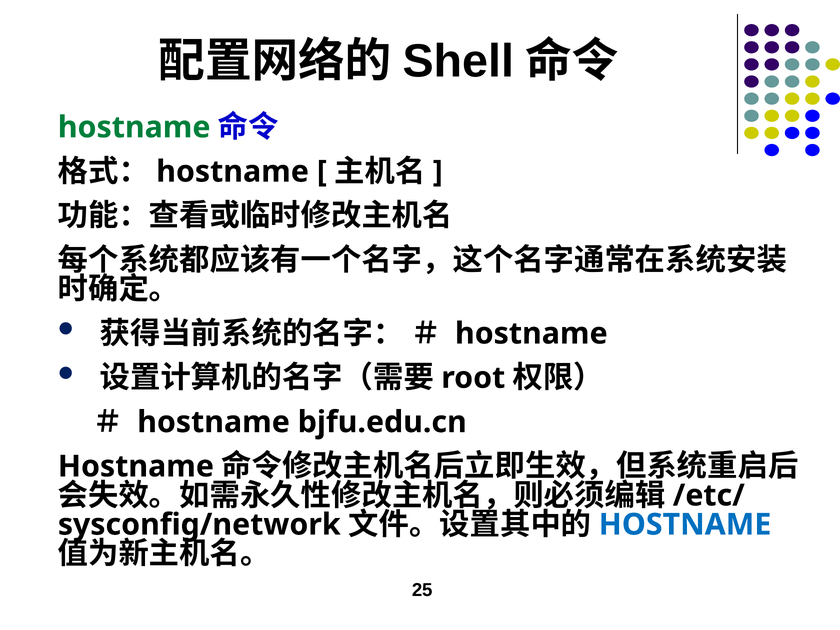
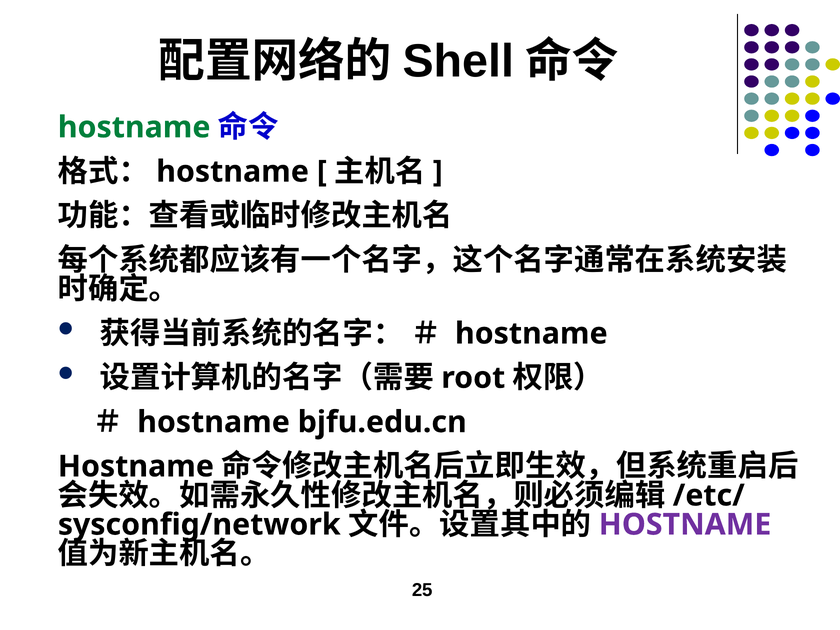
HOSTNAME colour: blue -> purple (685, 525)
